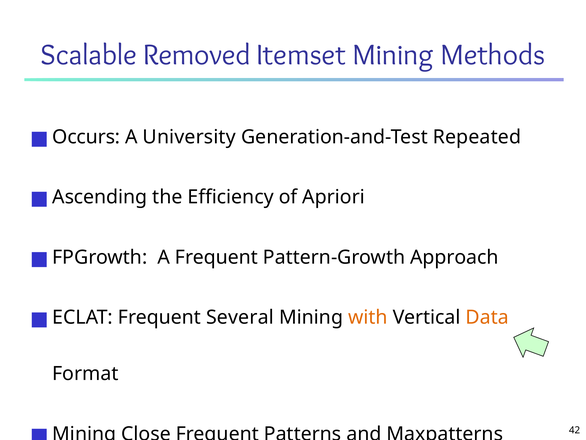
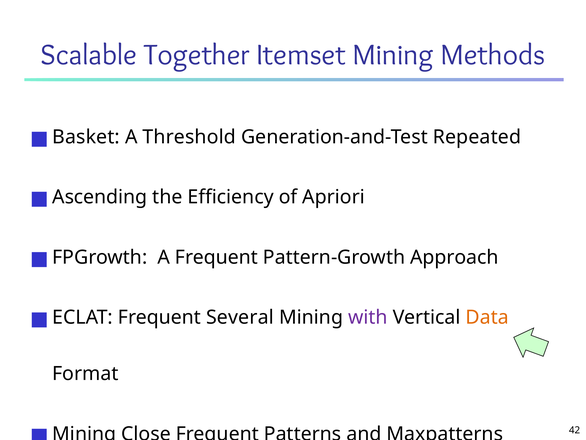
Removed: Removed -> Together (197, 55)
Occurs: Occurs -> Basket (86, 137)
University: University -> Threshold (189, 137)
with colour: orange -> purple (368, 317)
